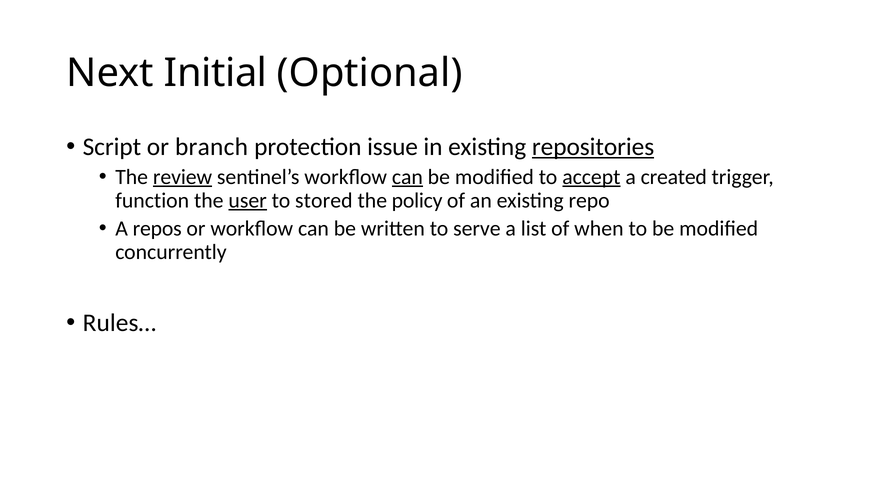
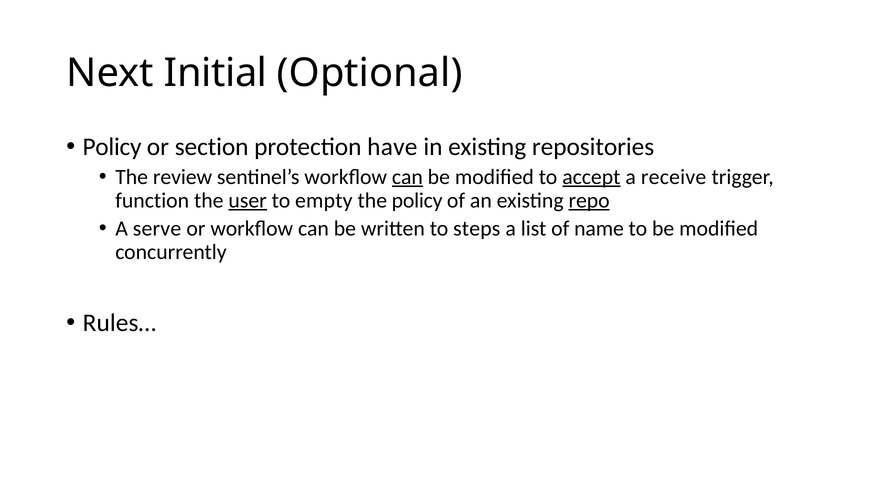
Script: Script -> Policy (112, 147)
branch: branch -> section (212, 147)
issue: issue -> have (392, 147)
repositories underline: present -> none (593, 147)
review underline: present -> none (183, 177)
created: created -> receive (674, 177)
stored: stored -> empty (324, 201)
repo underline: none -> present (589, 201)
repos: repos -> serve (157, 229)
serve: serve -> steps (477, 229)
when: when -> name (599, 229)
